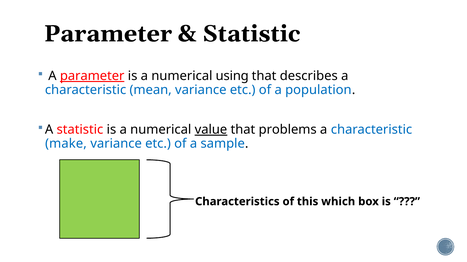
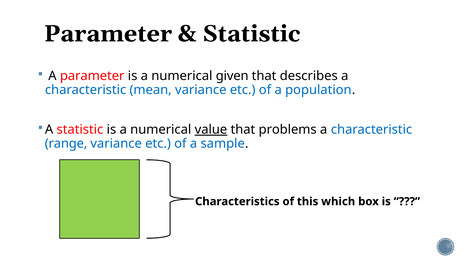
parameter underline: present -> none (92, 76)
using: using -> given (232, 76)
make: make -> range (66, 144)
